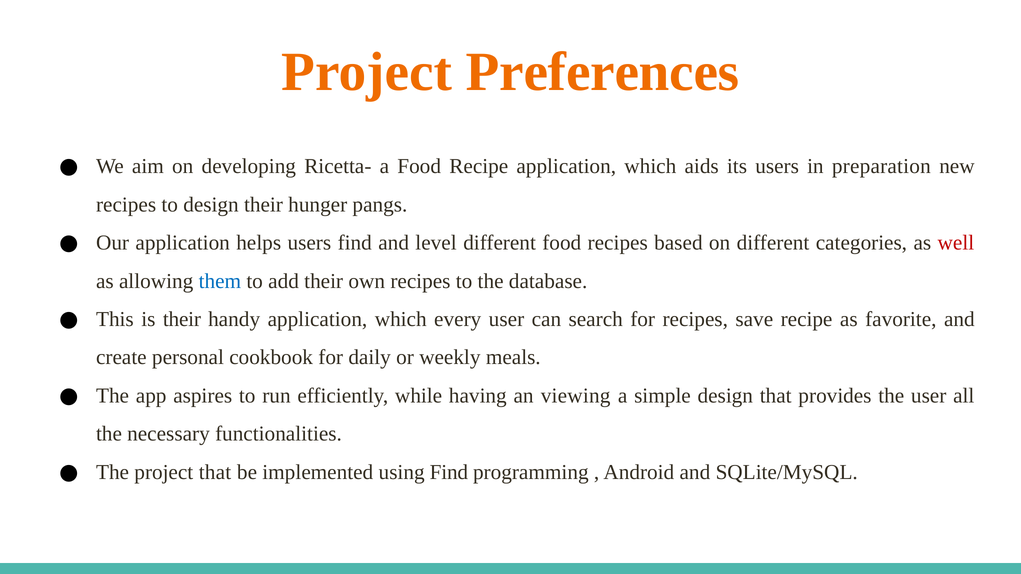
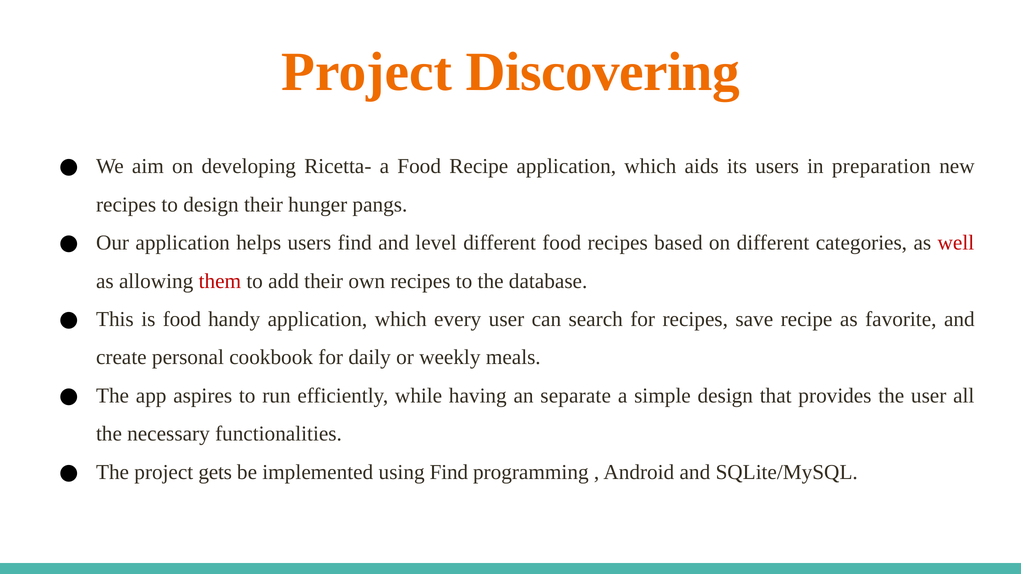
Preferences: Preferences -> Discovering (603, 72)
them colour: blue -> red (220, 281)
is their: their -> food (182, 319)
viewing: viewing -> separate (576, 396)
project that: that -> gets (215, 472)
